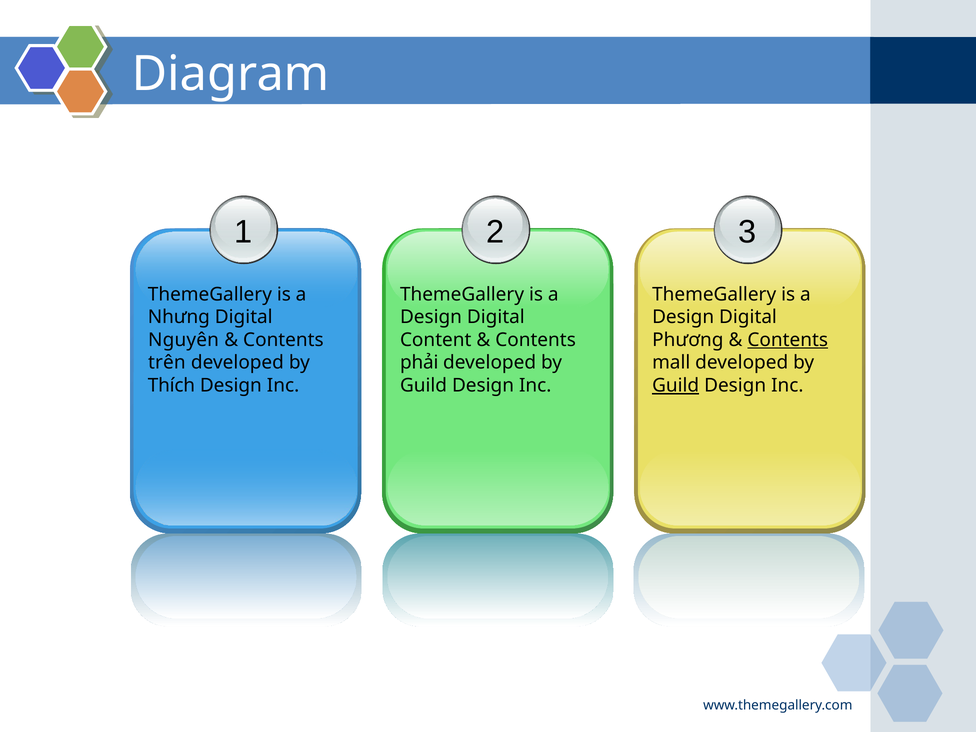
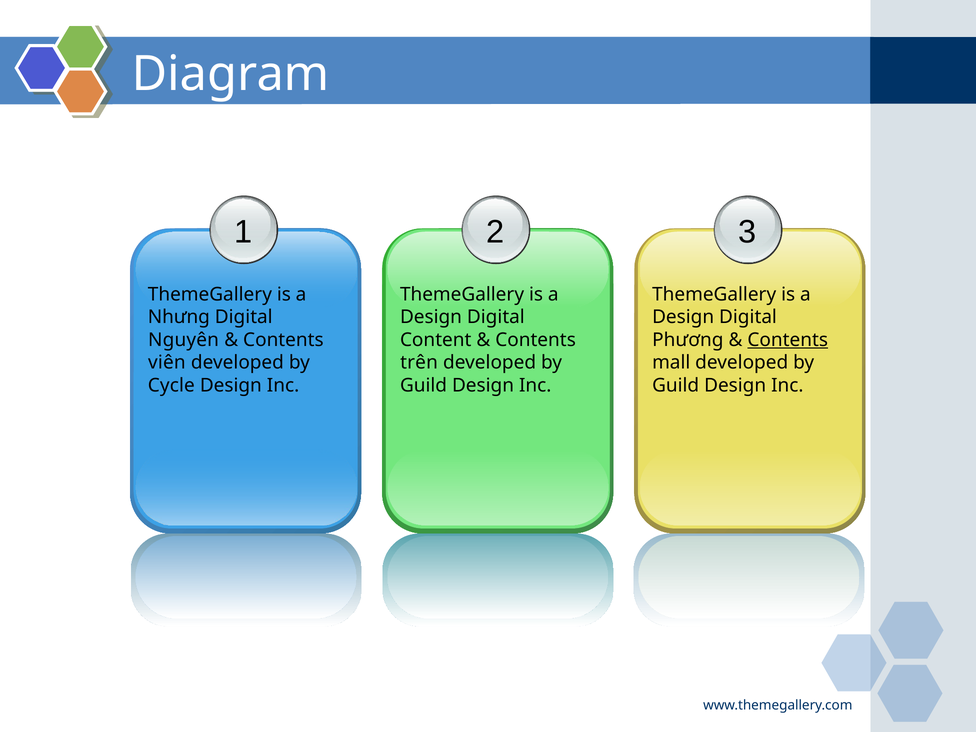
trên: trên -> viên (167, 363)
phải: phải -> trên (419, 363)
Thích: Thích -> Cycle (171, 386)
Guild underline: present -> none (676, 386)
